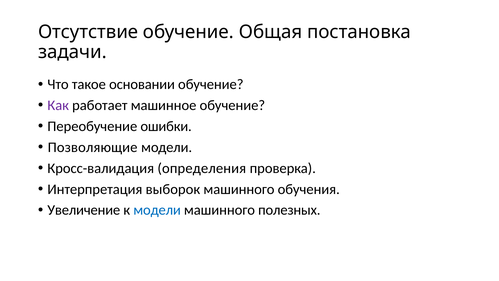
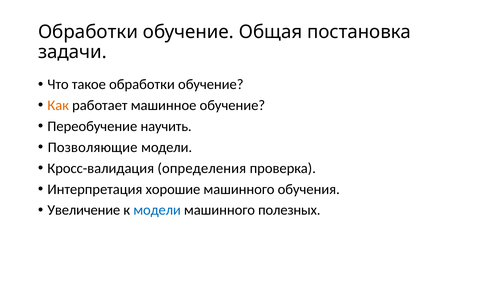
Отсутствие: Отсутствие -> Обработки (88, 32)
такое основании: основании -> обработки (142, 84)
Как colour: purple -> orange (58, 105)
ошибки: ошибки -> научить (166, 126)
выборок: выборок -> хорошие (173, 189)
